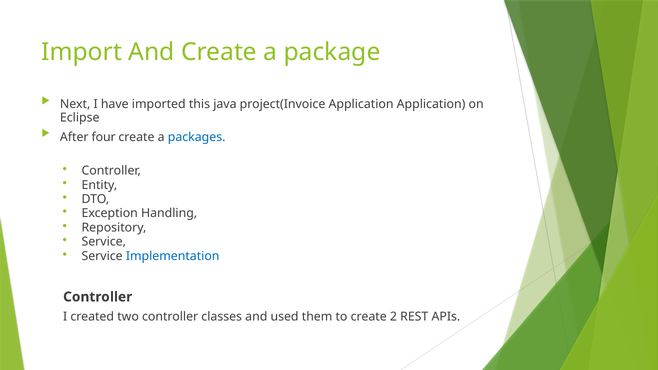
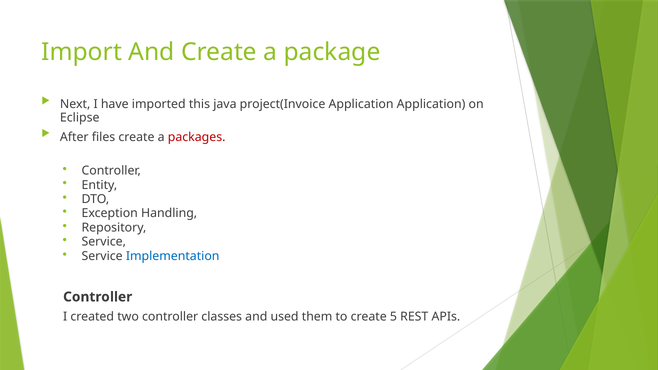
four: four -> files (104, 137)
packages colour: blue -> red (197, 137)
2: 2 -> 5 (394, 317)
